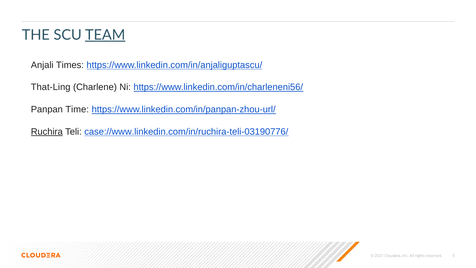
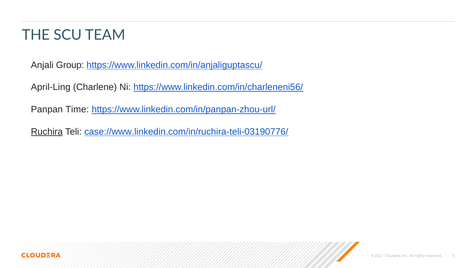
TEAM underline: present -> none (105, 35)
Times: Times -> Group (70, 65)
That-Ling: That-Ling -> April-Ling (51, 87)
